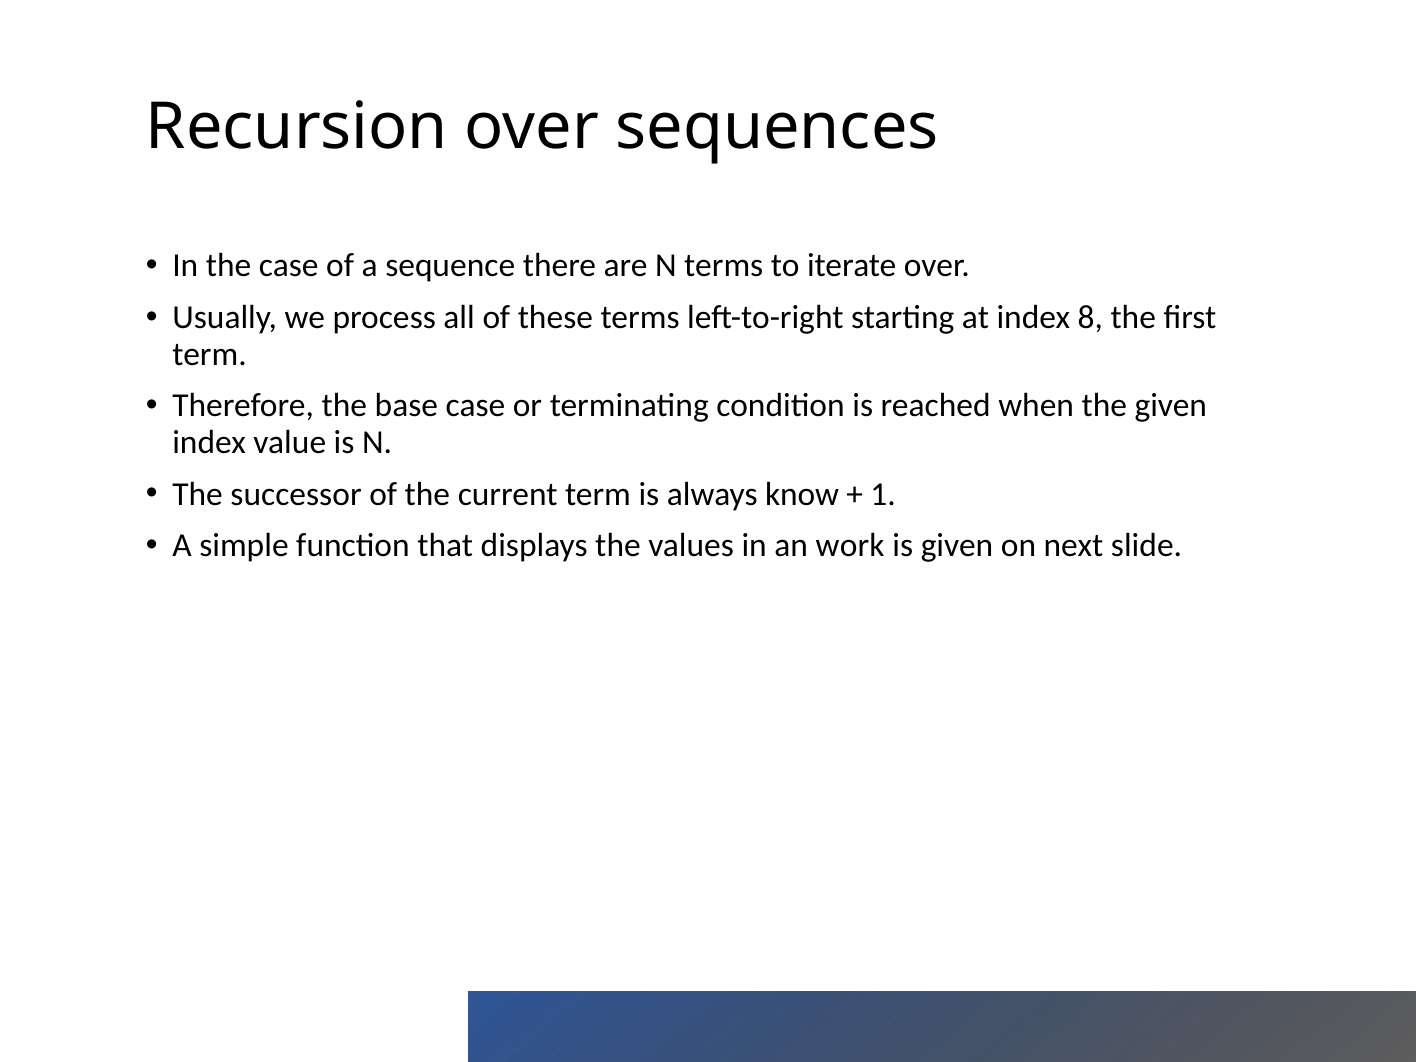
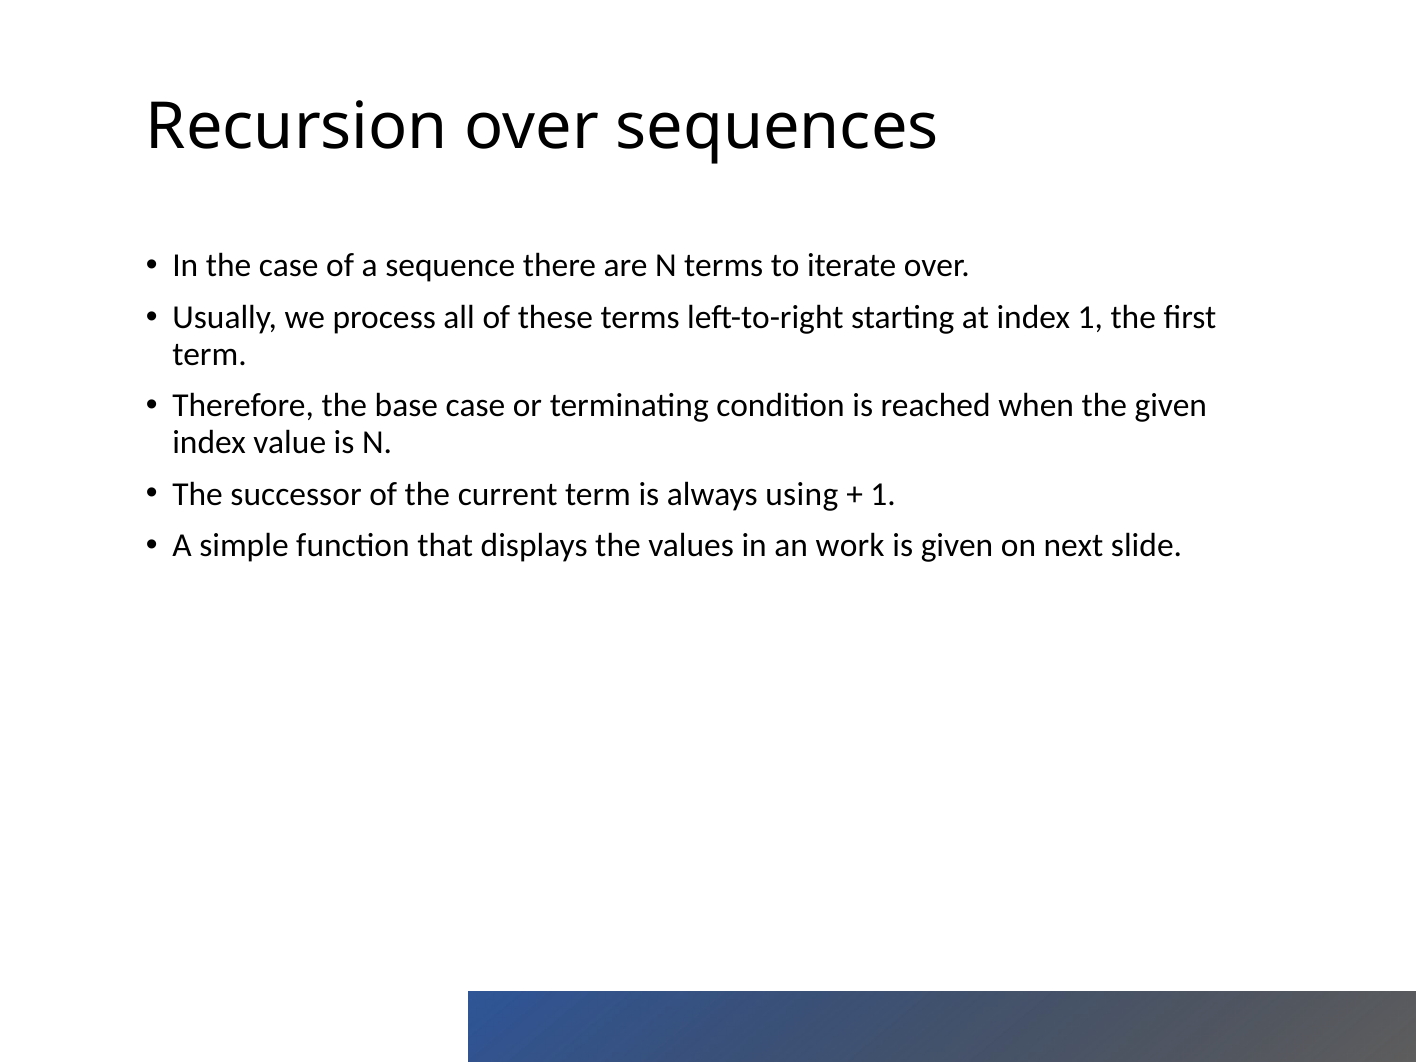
index 8: 8 -> 1 (1090, 317)
know: know -> using (802, 494)
